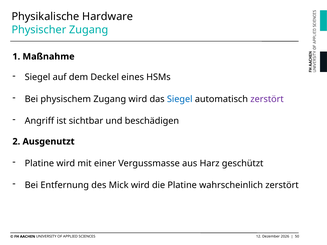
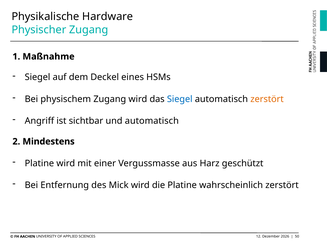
zerstört colour: purple -> orange (267, 99)
und beschädigen: beschädigen -> automatisch (152, 121)
Ausgenutzt: Ausgenutzt -> Mindestens (49, 142)
